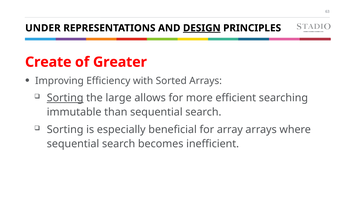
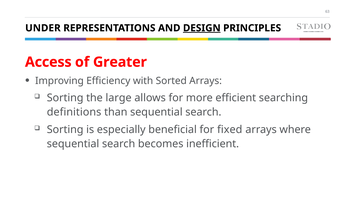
Create: Create -> Access (48, 62)
Sorting underline: present -> none (65, 98)
immutable: immutable -> definitions (74, 112)
array: array -> fixed (230, 129)
